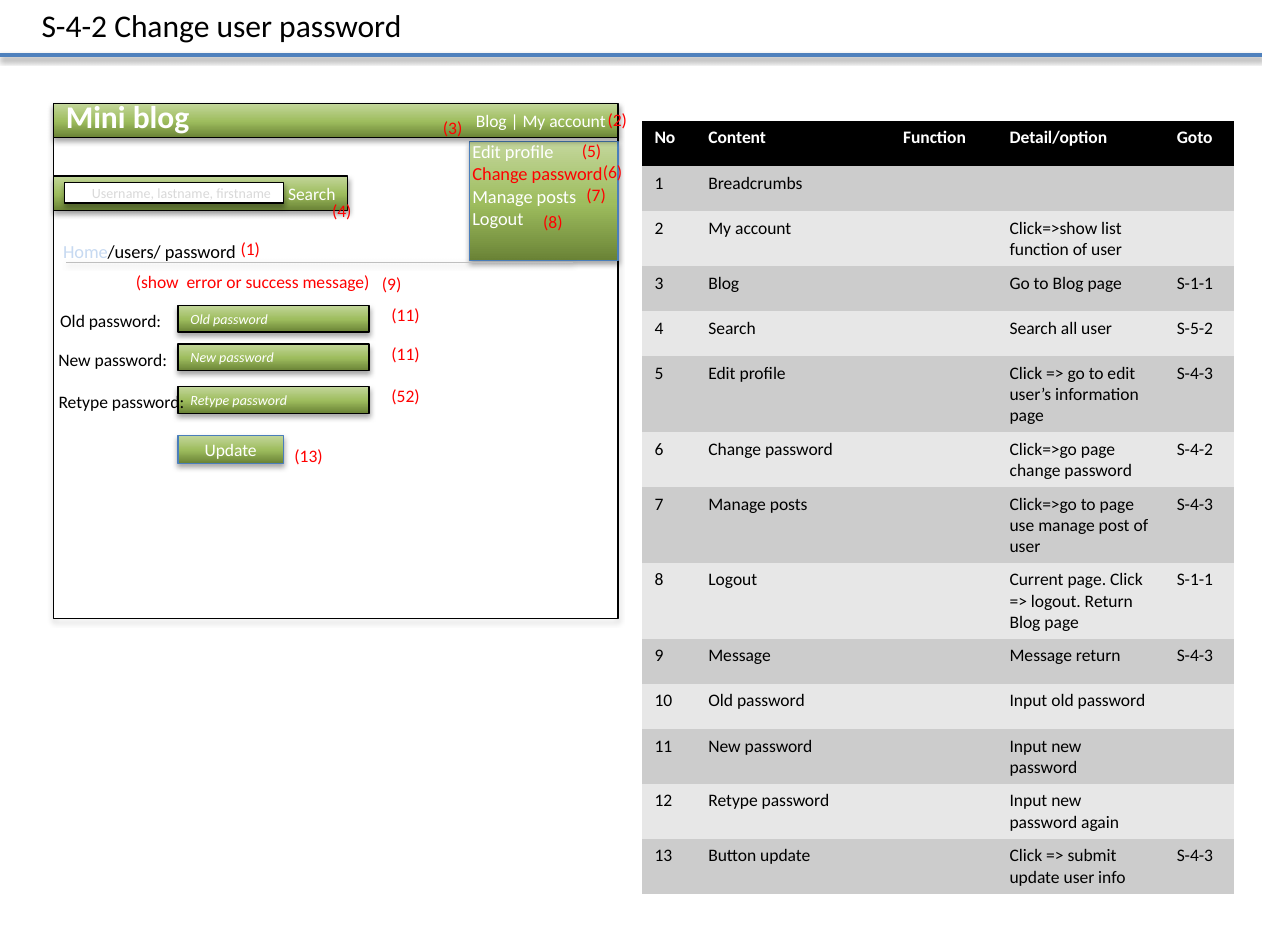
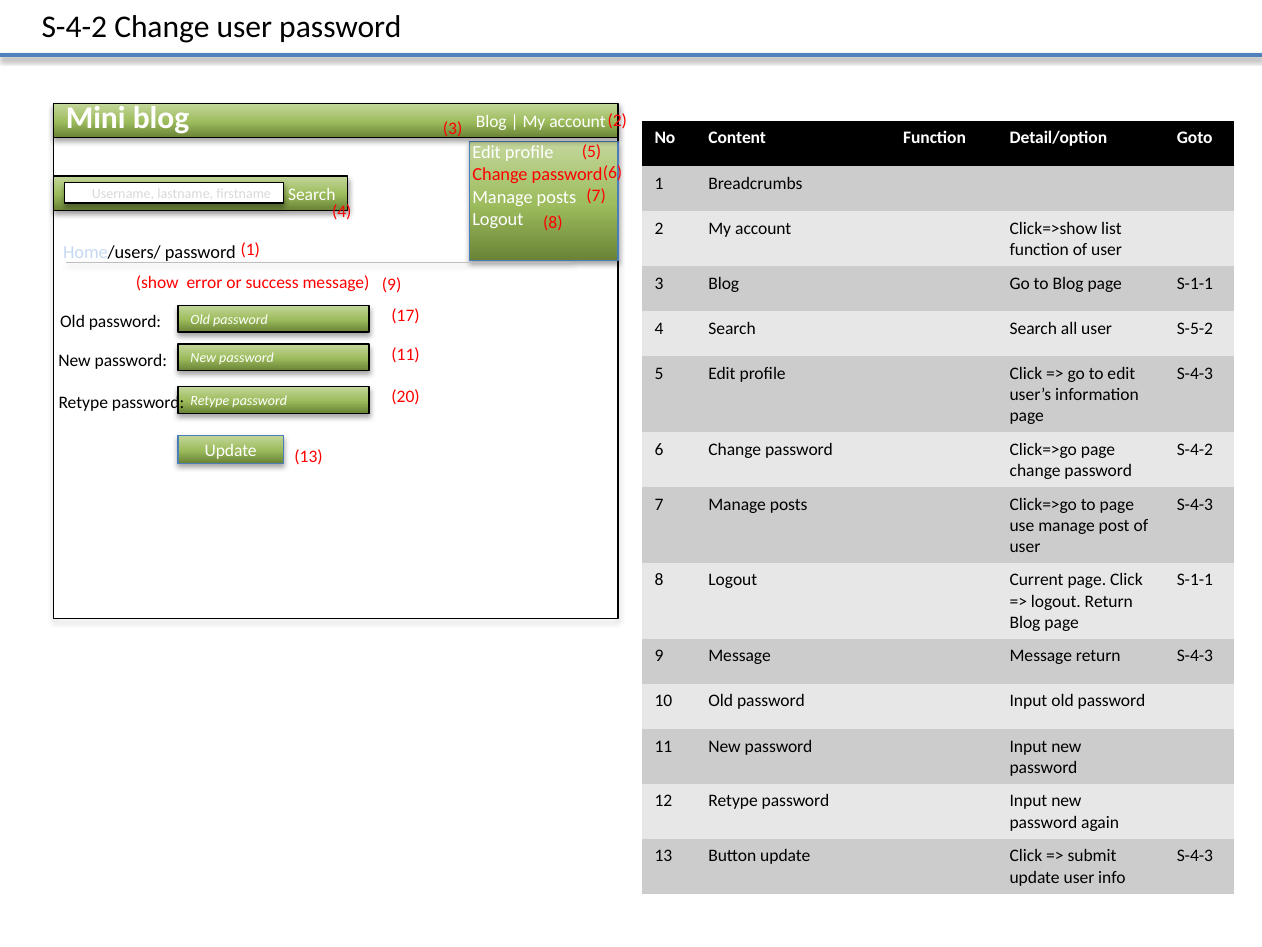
11: 11 -> 17 (406, 315)
52: 52 -> 20 (406, 397)
